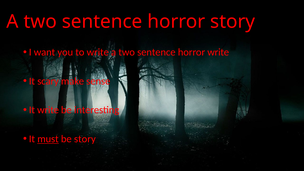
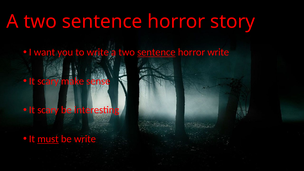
sentence underline: none -> present (156, 52)
write: write -> scary (48, 110)
be story: story -> write (85, 139)
